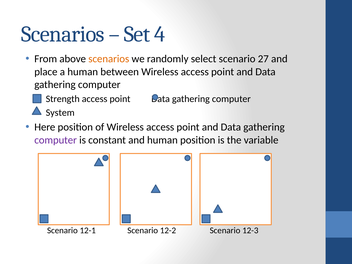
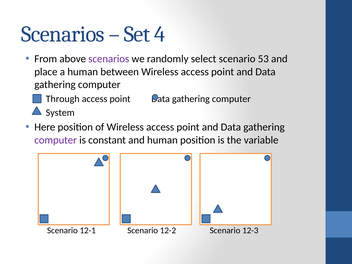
scenarios colour: orange -> purple (109, 59)
27: 27 -> 53 (263, 59)
Strength: Strength -> Through (63, 99)
